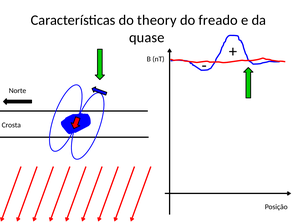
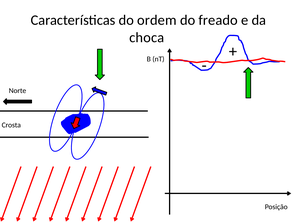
theory: theory -> ordem (157, 20)
quase: quase -> choca (147, 37)
